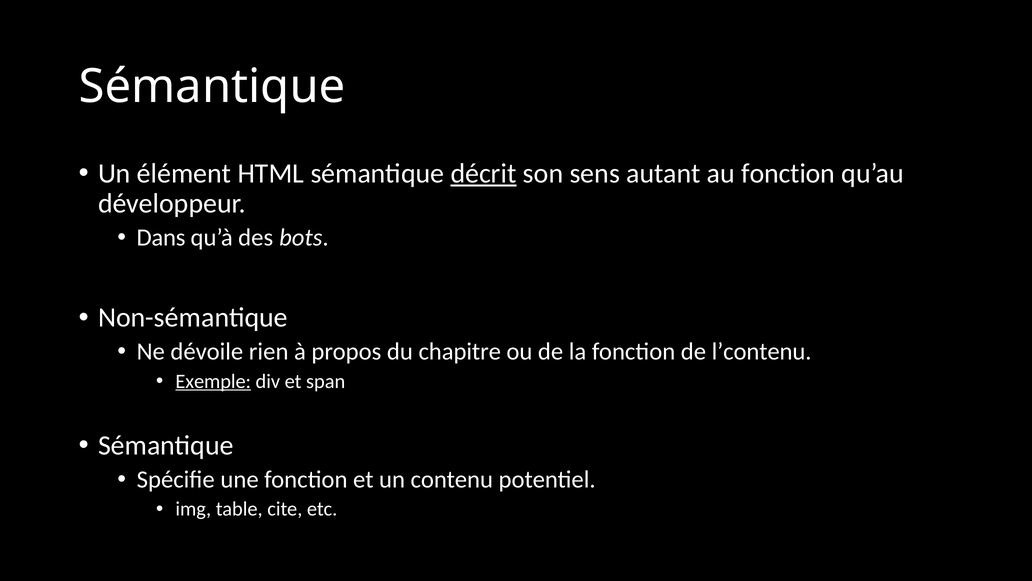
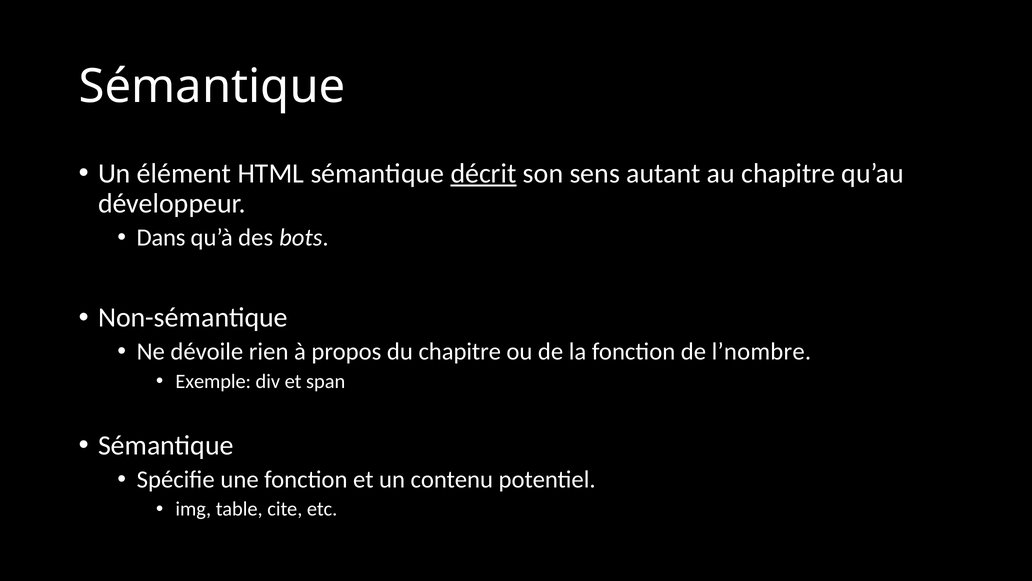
au fonction: fonction -> chapitre (788, 173)
l’contenu: l’contenu -> l’nombre (761, 351)
Exemple underline: present -> none (213, 381)
